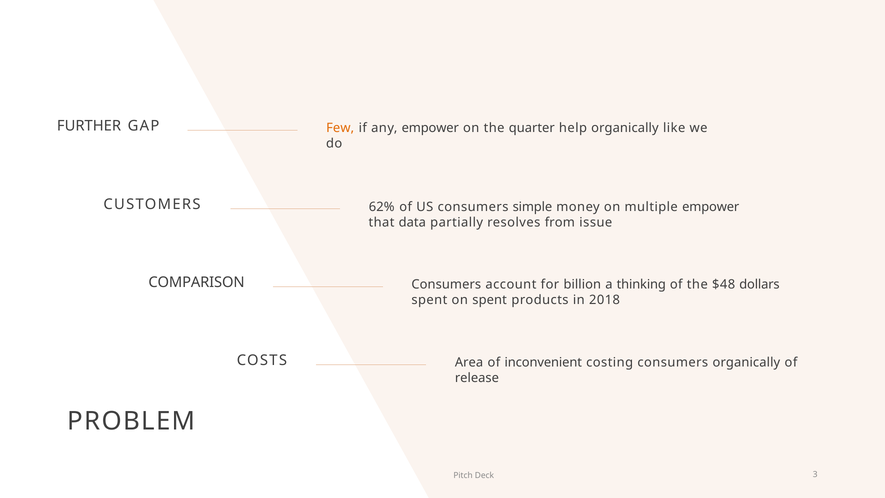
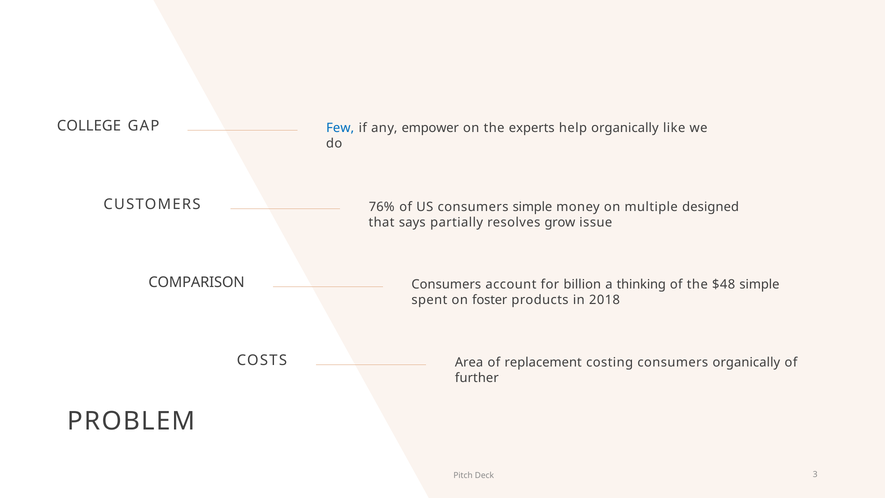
FURTHER: FURTHER -> COLLEGE (89, 126)
Few colour: orange -> blue (340, 128)
quarter: quarter -> experts (532, 128)
62%: 62% -> 76% (382, 207)
multiple empower: empower -> designed (711, 207)
data: data -> says (412, 222)
from: from -> grow (560, 222)
$48 dollars: dollars -> simple (759, 285)
on spent: spent -> foster (490, 300)
inconvenient: inconvenient -> replacement (543, 362)
release: release -> further (477, 378)
